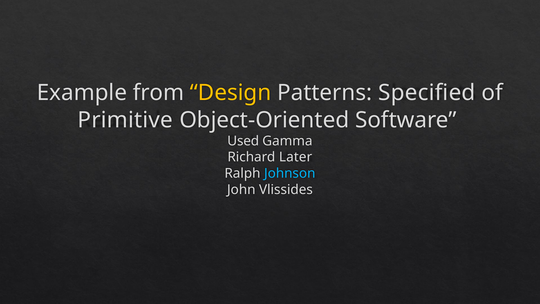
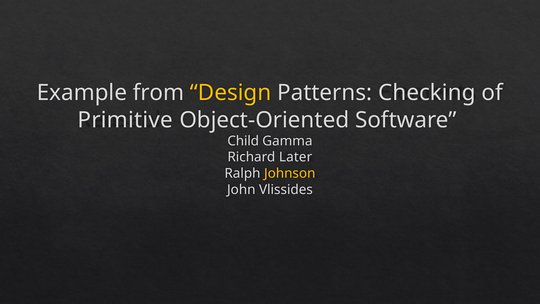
Specified: Specified -> Checking (427, 93)
Used: Used -> Child (243, 141)
Johnson colour: light blue -> yellow (290, 173)
